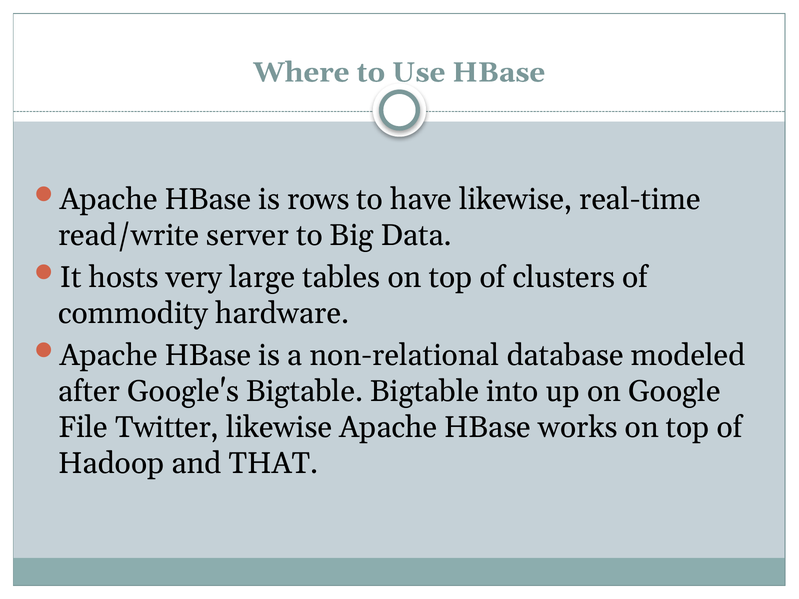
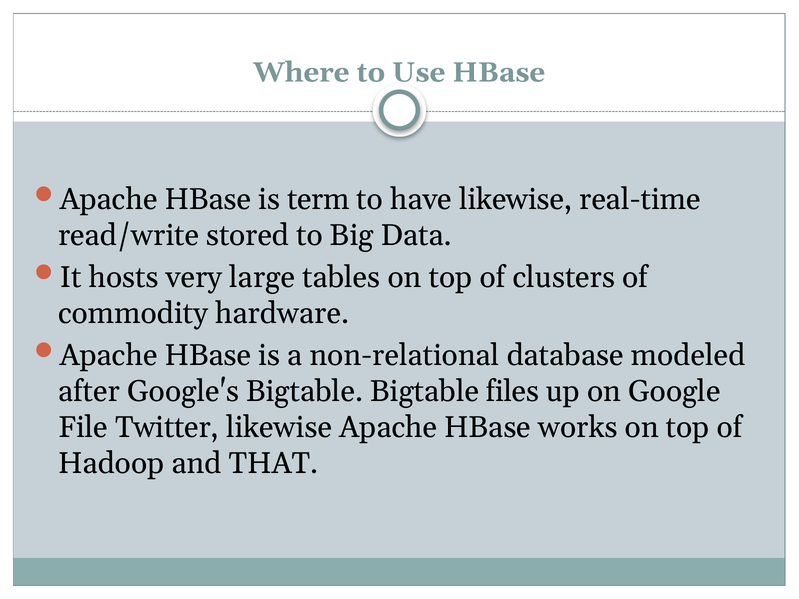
rows: rows -> term (318, 199)
server: server -> stored (248, 235)
into: into -> files (512, 391)
